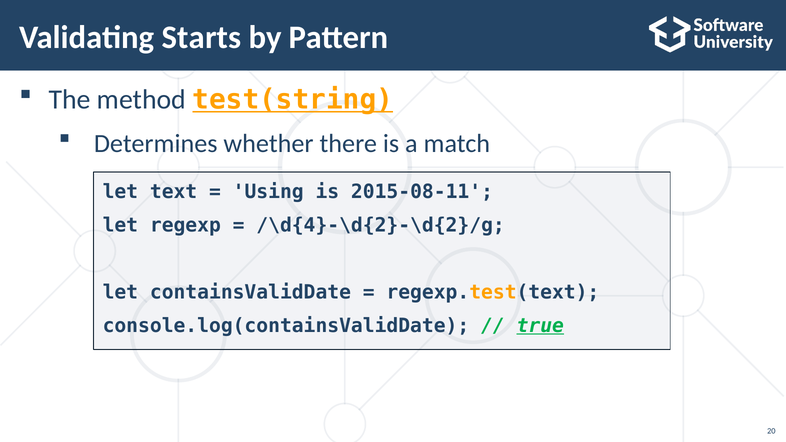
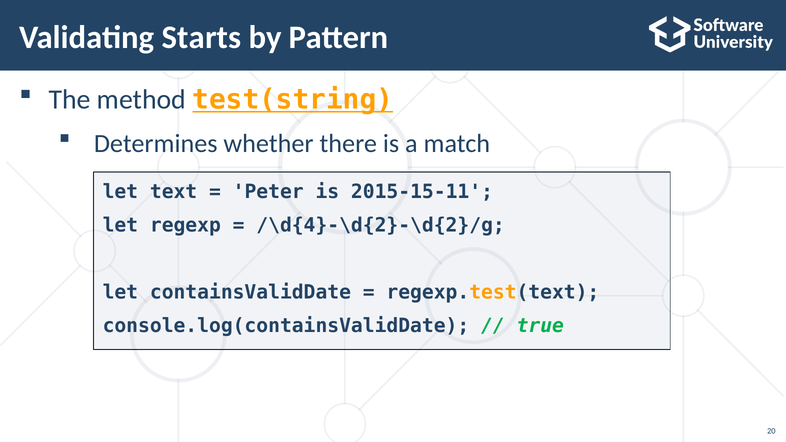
Using: Using -> Peter (268, 192)
2015-08-11: 2015-08-11 -> 2015-15-11 (422, 192)
true underline: present -> none (540, 326)
